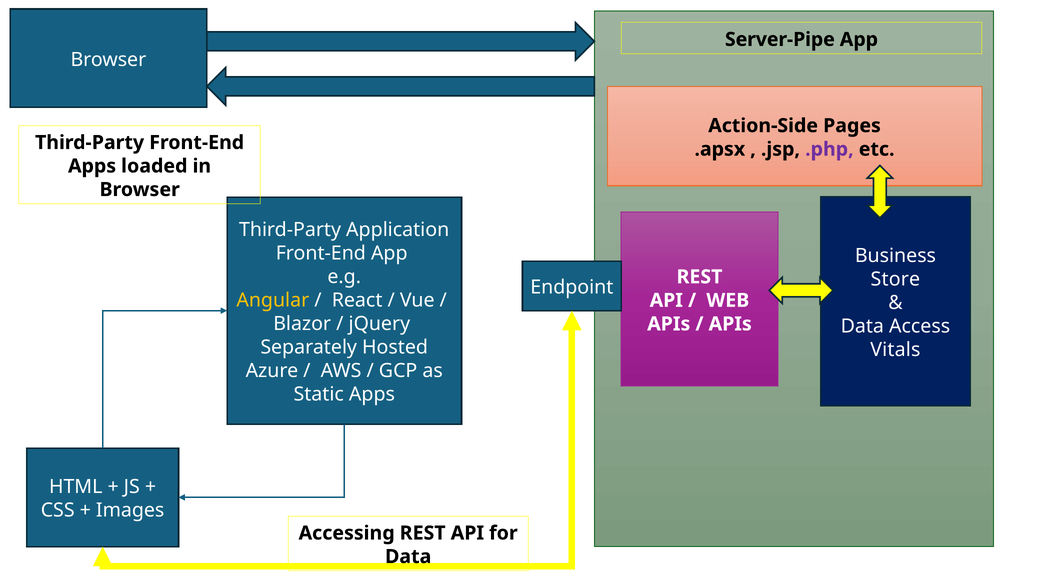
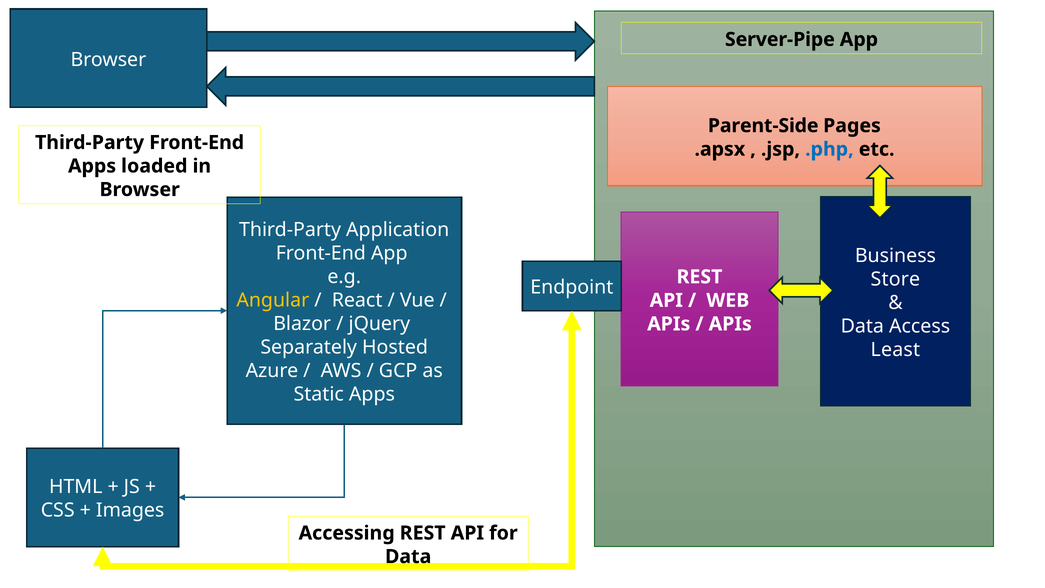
Action-Side: Action-Side -> Parent-Side (763, 126)
.php colour: purple -> blue (829, 149)
Vitals: Vitals -> Least (895, 350)
